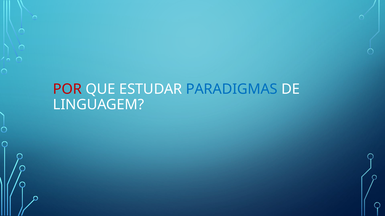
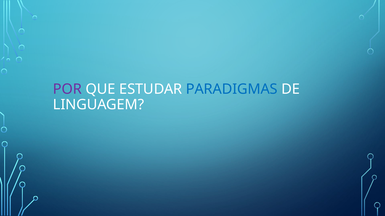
POR colour: red -> purple (67, 89)
